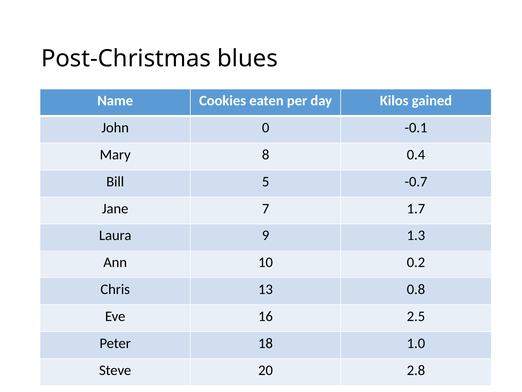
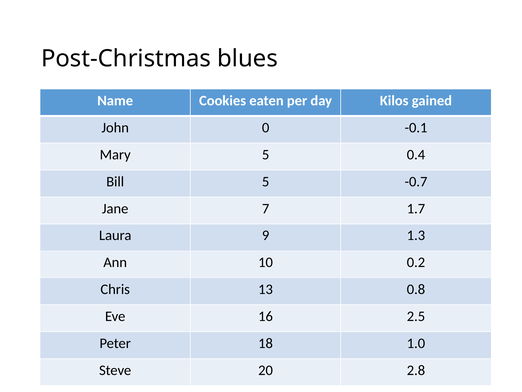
Mary 8: 8 -> 5 (266, 154)
